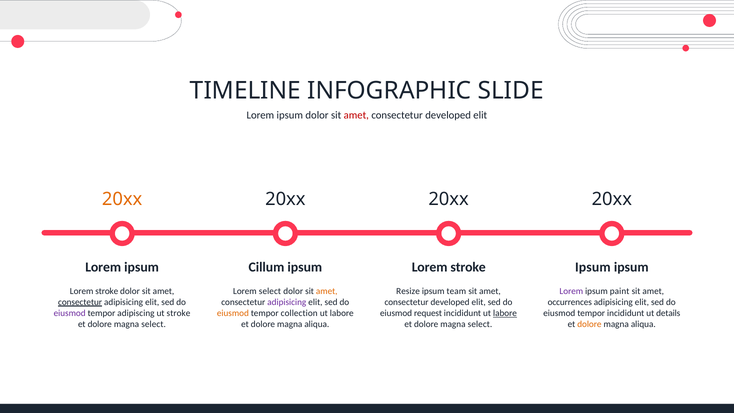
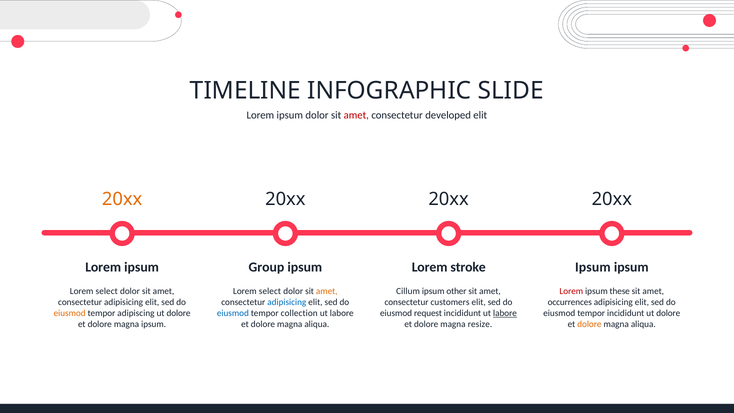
Cillum: Cillum -> Group (266, 267)
stroke: stroke -> select (107, 291)
Resize: Resize -> Cillum (408, 291)
team: team -> other (456, 291)
Lorem colour: purple -> red (571, 291)
paint: paint -> these (620, 291)
consectetur underline: present -> none (80, 302)
adipisicing colour: purple -> blue (287, 302)
developed: developed -> customers (450, 302)
eiusmod colour: purple -> orange (70, 313)
stroke: stroke -> dolore (179, 313)
eiusmod colour: orange -> blue (233, 313)
incididunt ut details: details -> dolore (668, 313)
select: select -> ipsum (154, 324)
select: select -> resize (480, 324)
